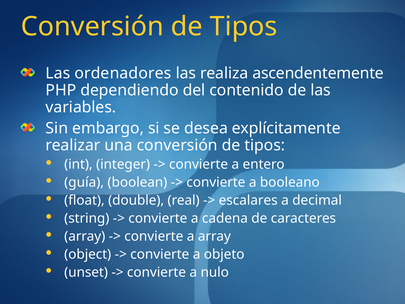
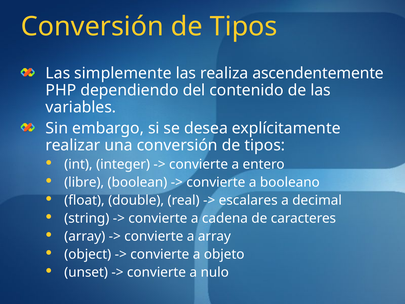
ordenadores: ordenadores -> simplemente (123, 73)
guía: guía -> libre (84, 182)
